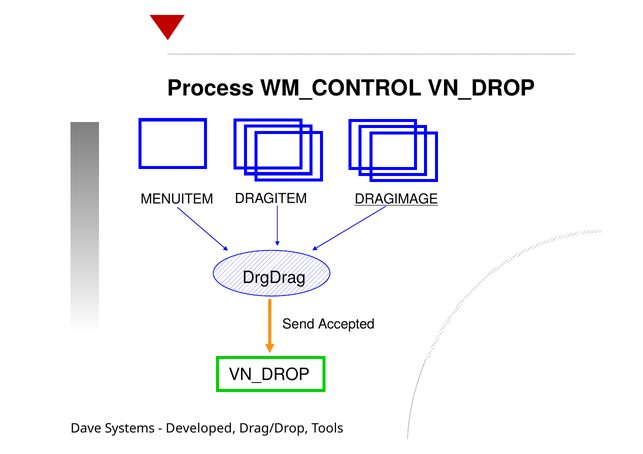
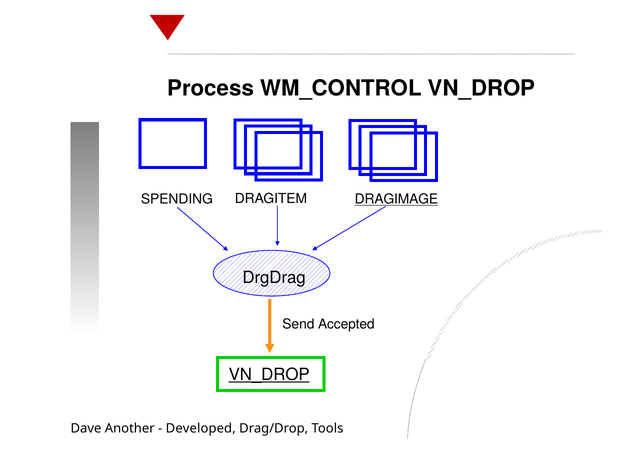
MENUITEM: MENUITEM -> SPENDING (177, 199)
VN_DROP underline: none -> present (269, 375)
Systems: Systems -> Another (130, 428)
